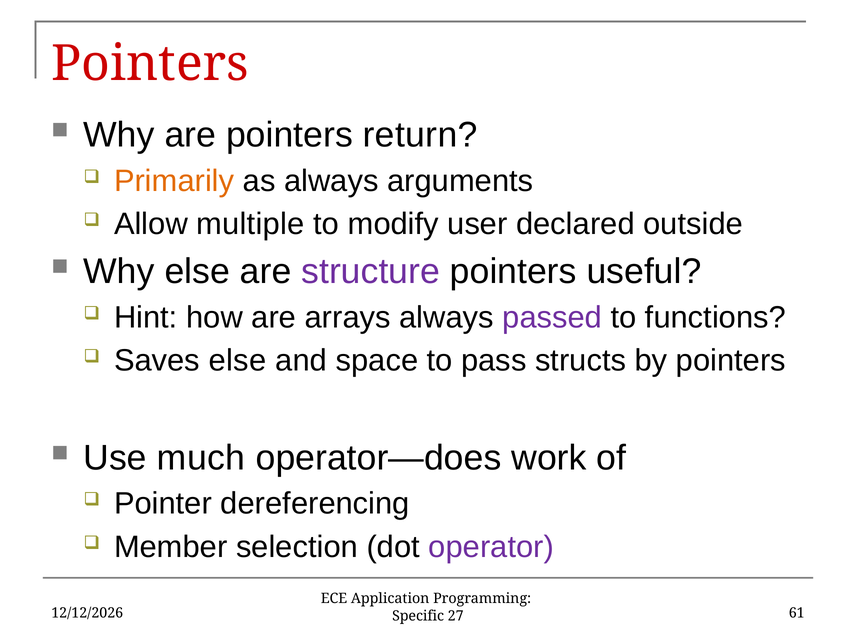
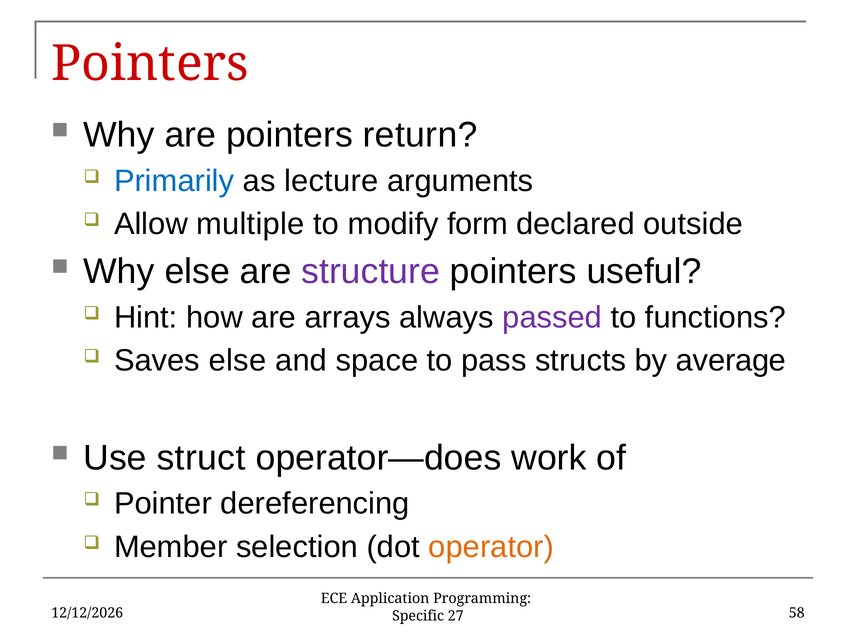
Primarily colour: orange -> blue (174, 181)
as always: always -> lecture (331, 181)
user: user -> form (478, 224)
by pointers: pointers -> average (731, 361)
much: much -> struct (201, 458)
operator colour: purple -> orange (491, 547)
61: 61 -> 58 (797, 613)
